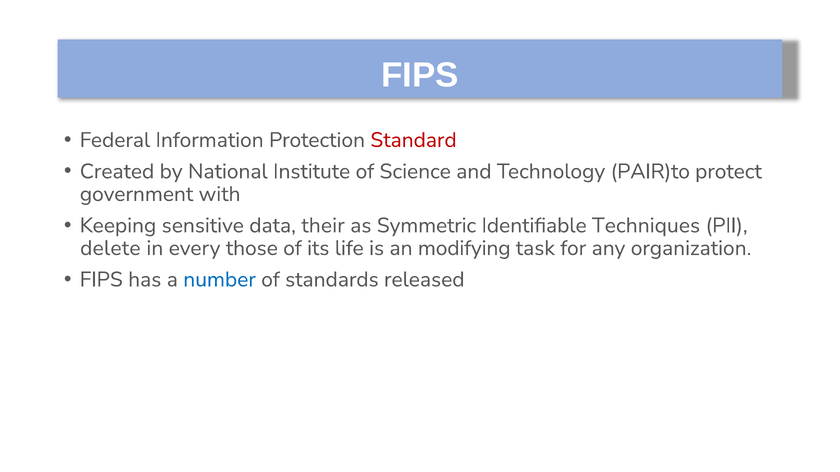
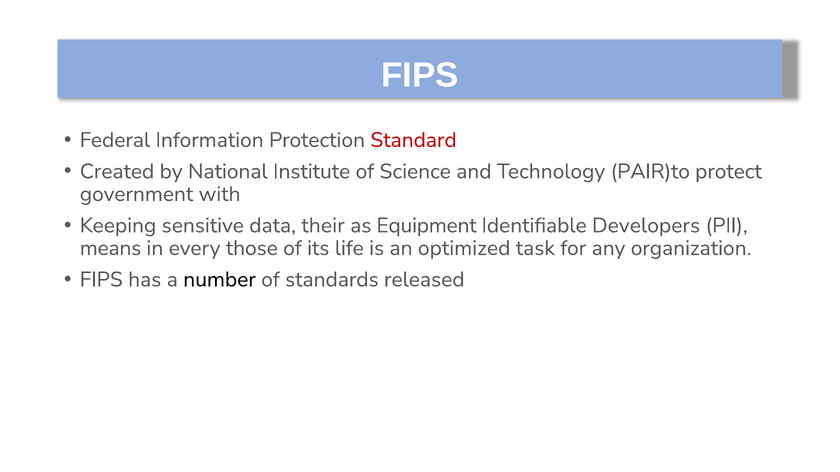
Symmetric: Symmetric -> Equipment (427, 226)
Techniques: Techniques -> Developers (646, 226)
delete: delete -> means (111, 248)
modifying: modifying -> optimized (464, 248)
number colour: blue -> black (220, 280)
